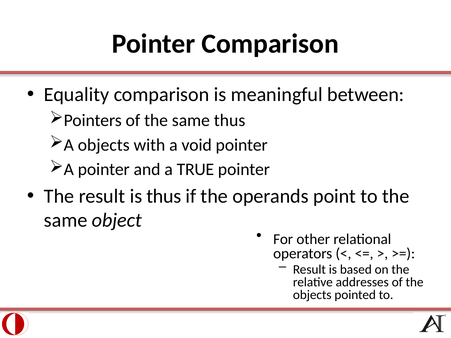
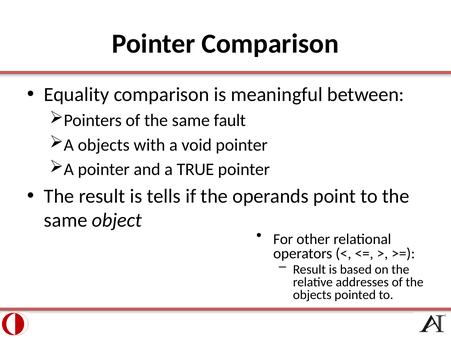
same thus: thus -> fault (230, 120)
is thus: thus -> tells (164, 196)
